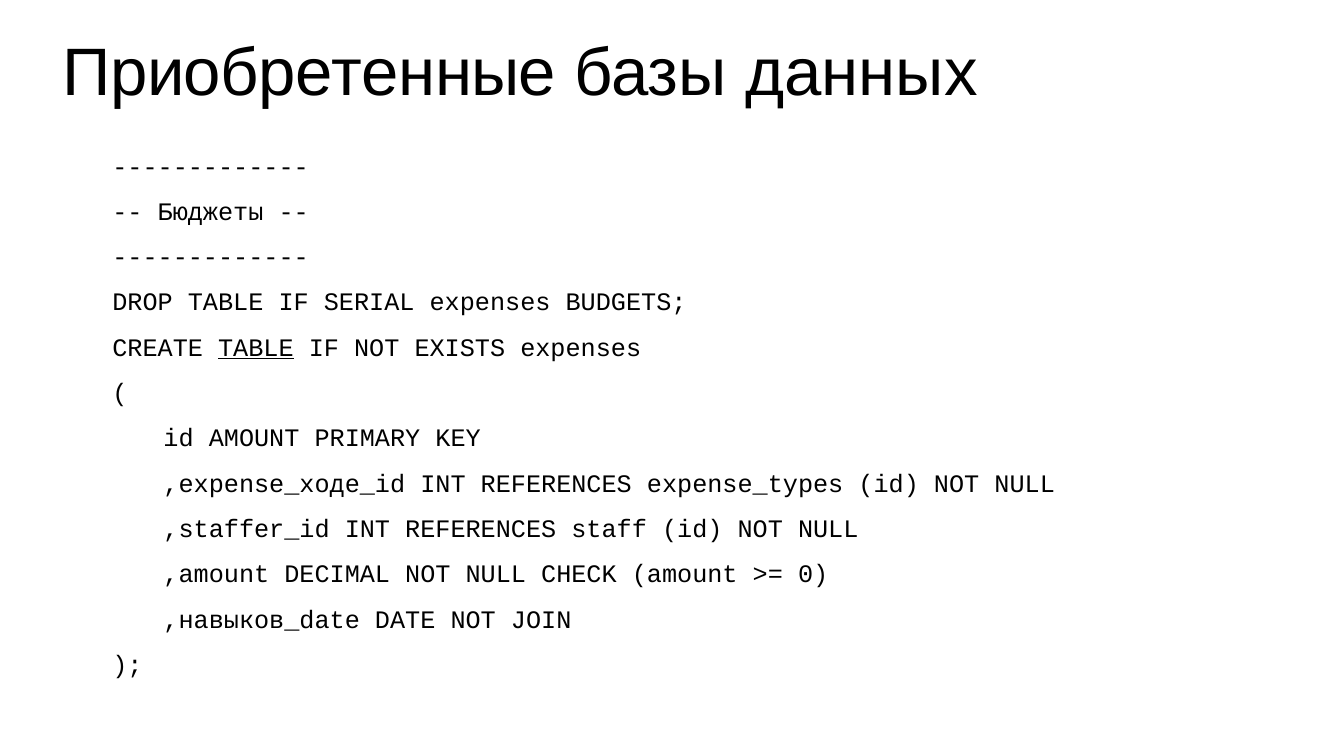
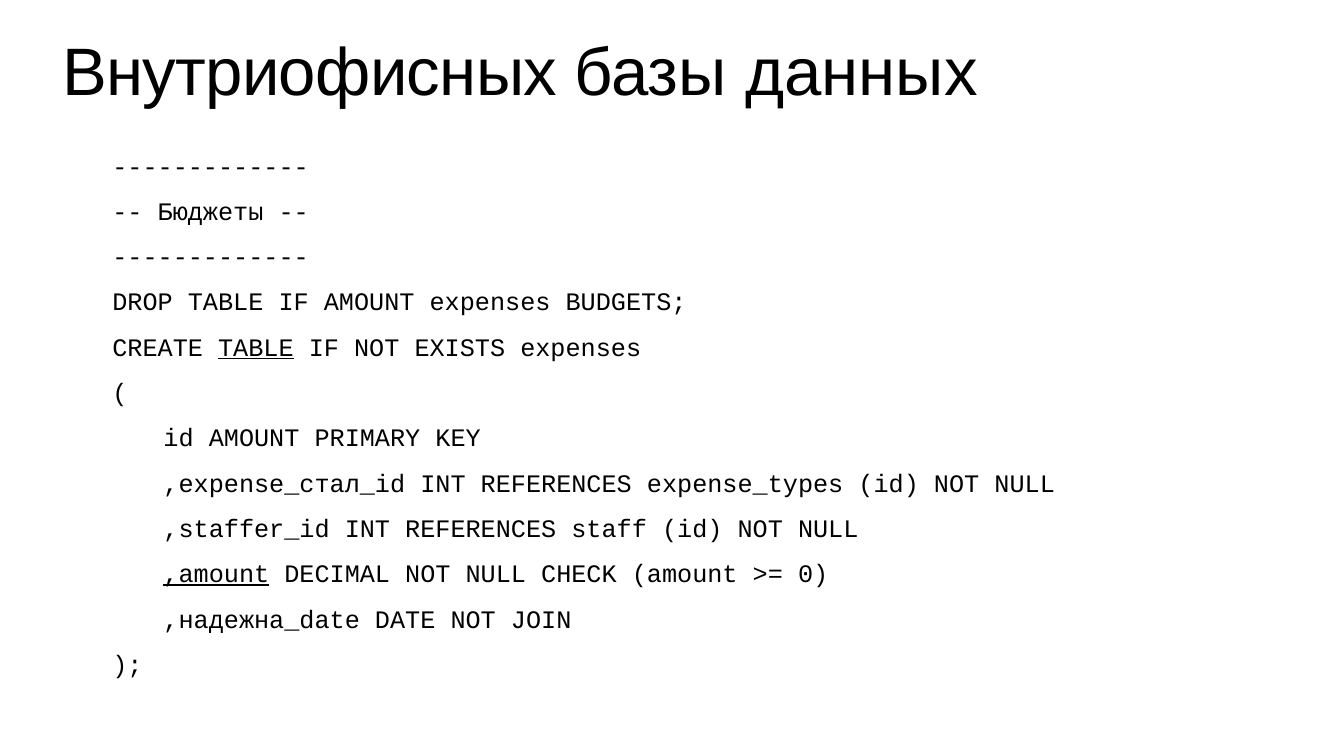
Приобретенные: Приобретенные -> Внутриофисных (310, 74)
IF SERIAL: SERIAL -> AMOUNT (369, 303)
,expense_ходе_id: ,expense_ходе_id -> ,expense_стал_id (284, 484)
,amount underline: none -> present (216, 575)
,навыков_date: ,навыков_date -> ,надежна_date (262, 620)
